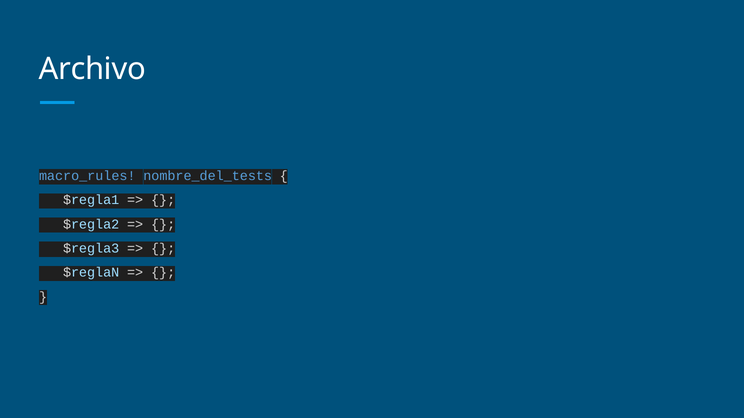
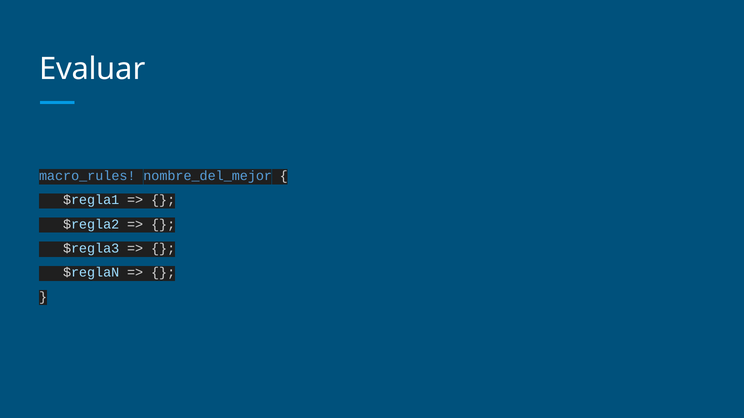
Archivo: Archivo -> Evaluar (92, 69)
nombre_del_tests: nombre_del_tests -> nombre_del_mejor (208, 176)
